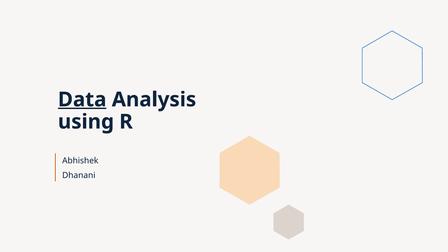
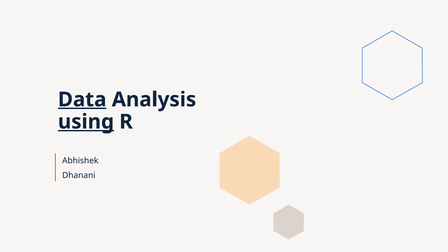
using underline: none -> present (86, 122)
